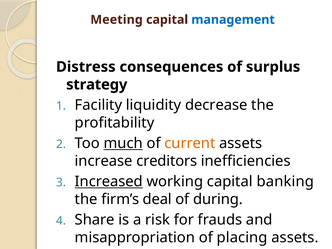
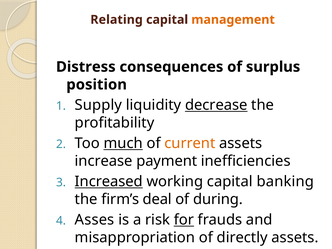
Meeting: Meeting -> Relating (117, 20)
management colour: blue -> orange (233, 20)
strategy: strategy -> position (97, 85)
Facility: Facility -> Supply (98, 105)
decrease underline: none -> present (216, 105)
creditors: creditors -> payment (167, 161)
Share: Share -> Asses (95, 220)
for underline: none -> present (184, 220)
placing: placing -> directly (242, 237)
